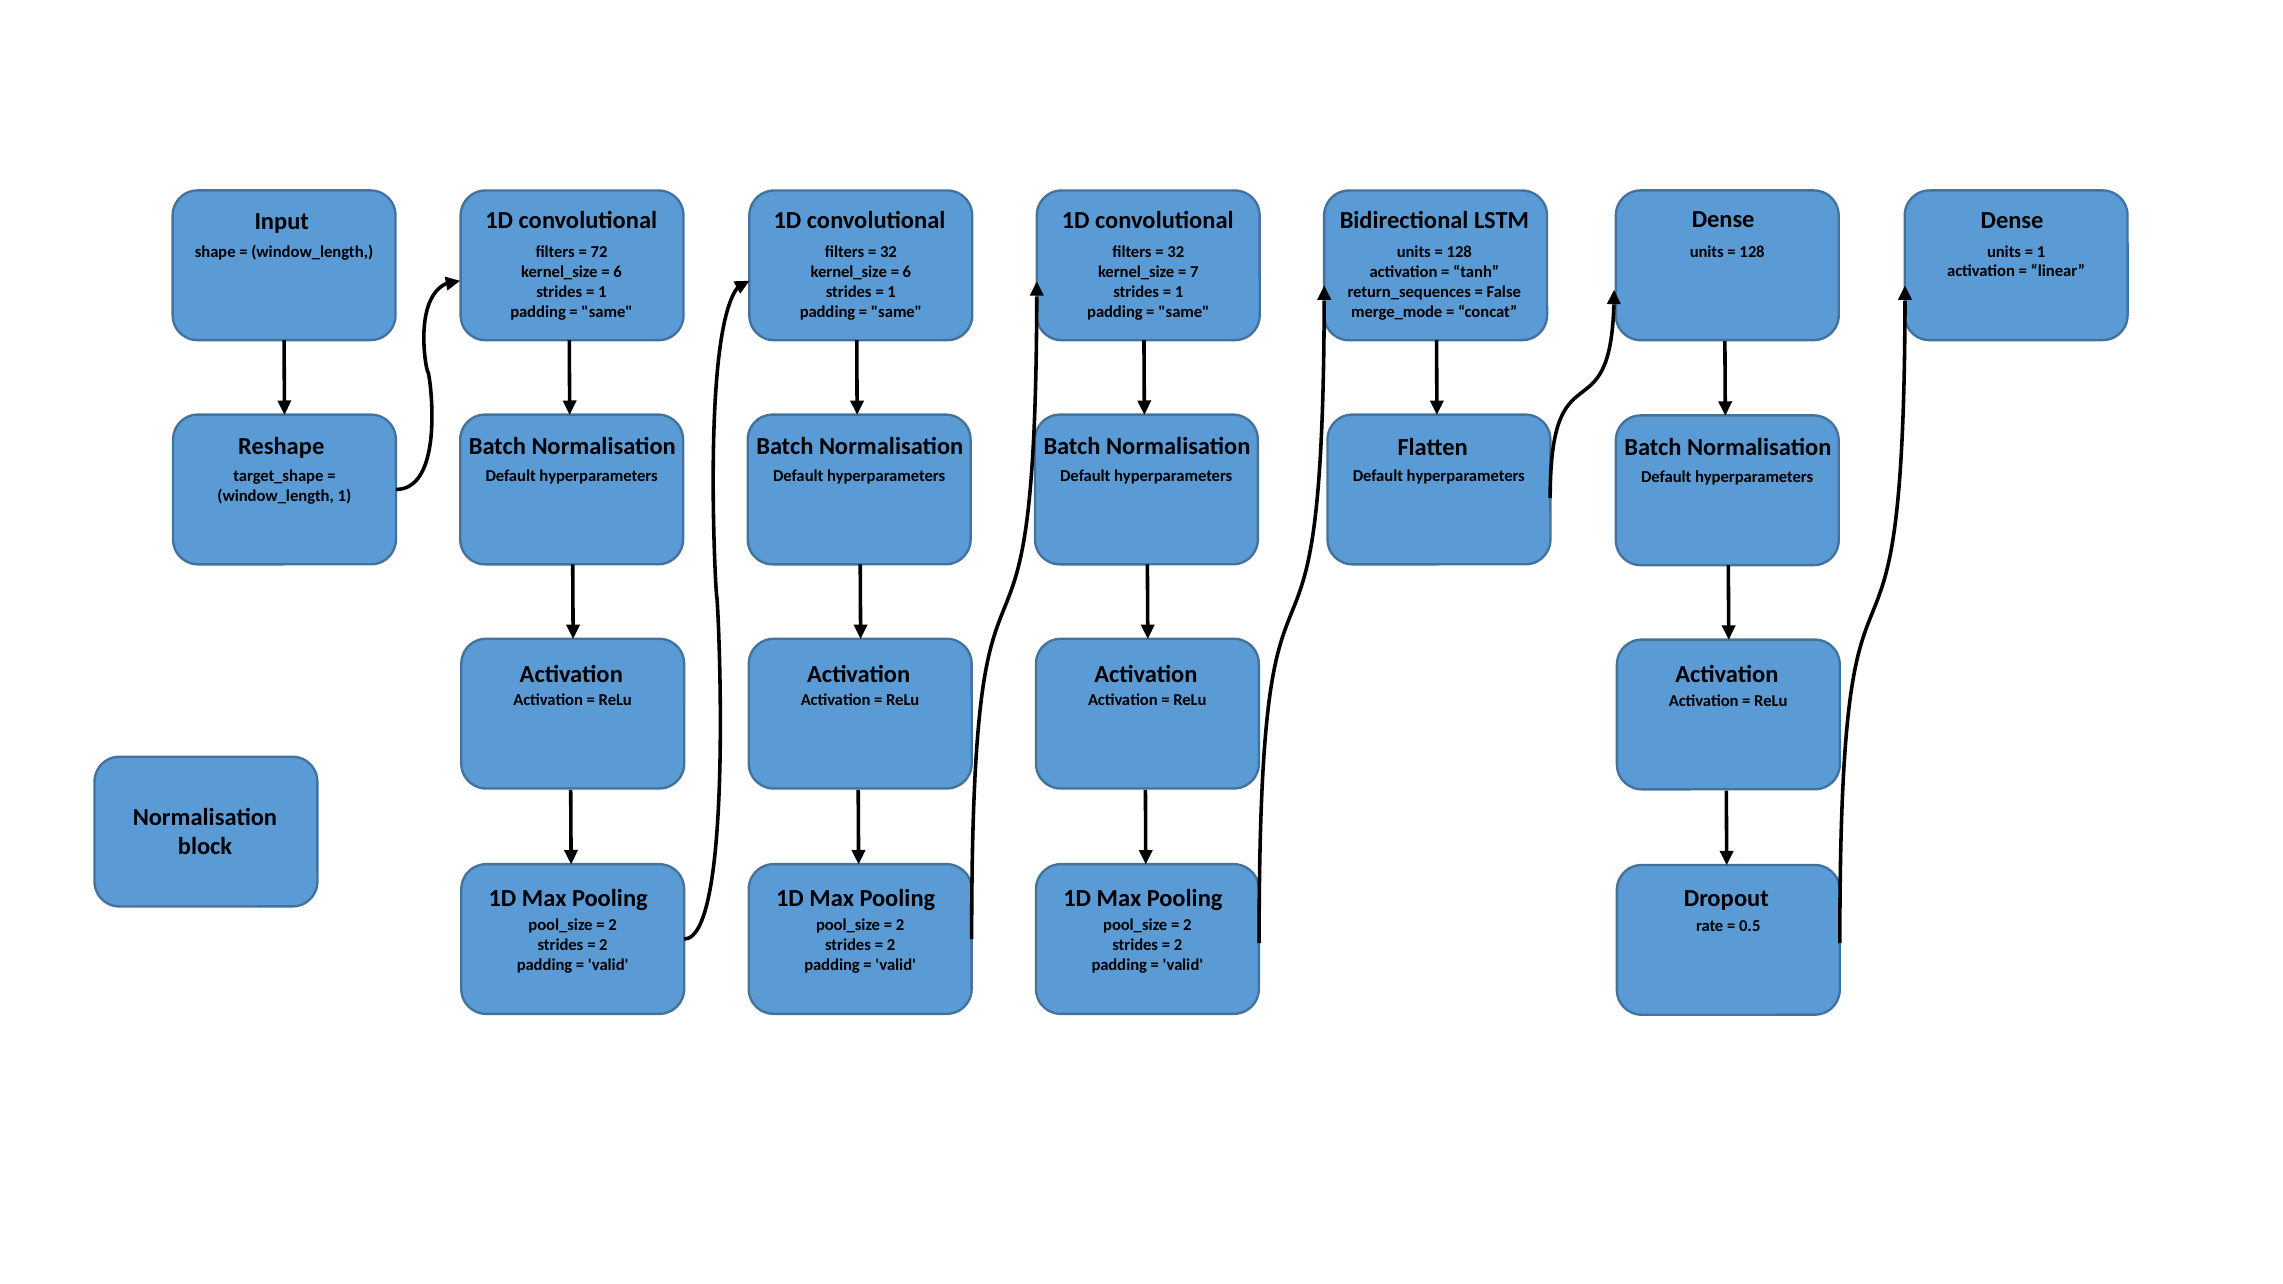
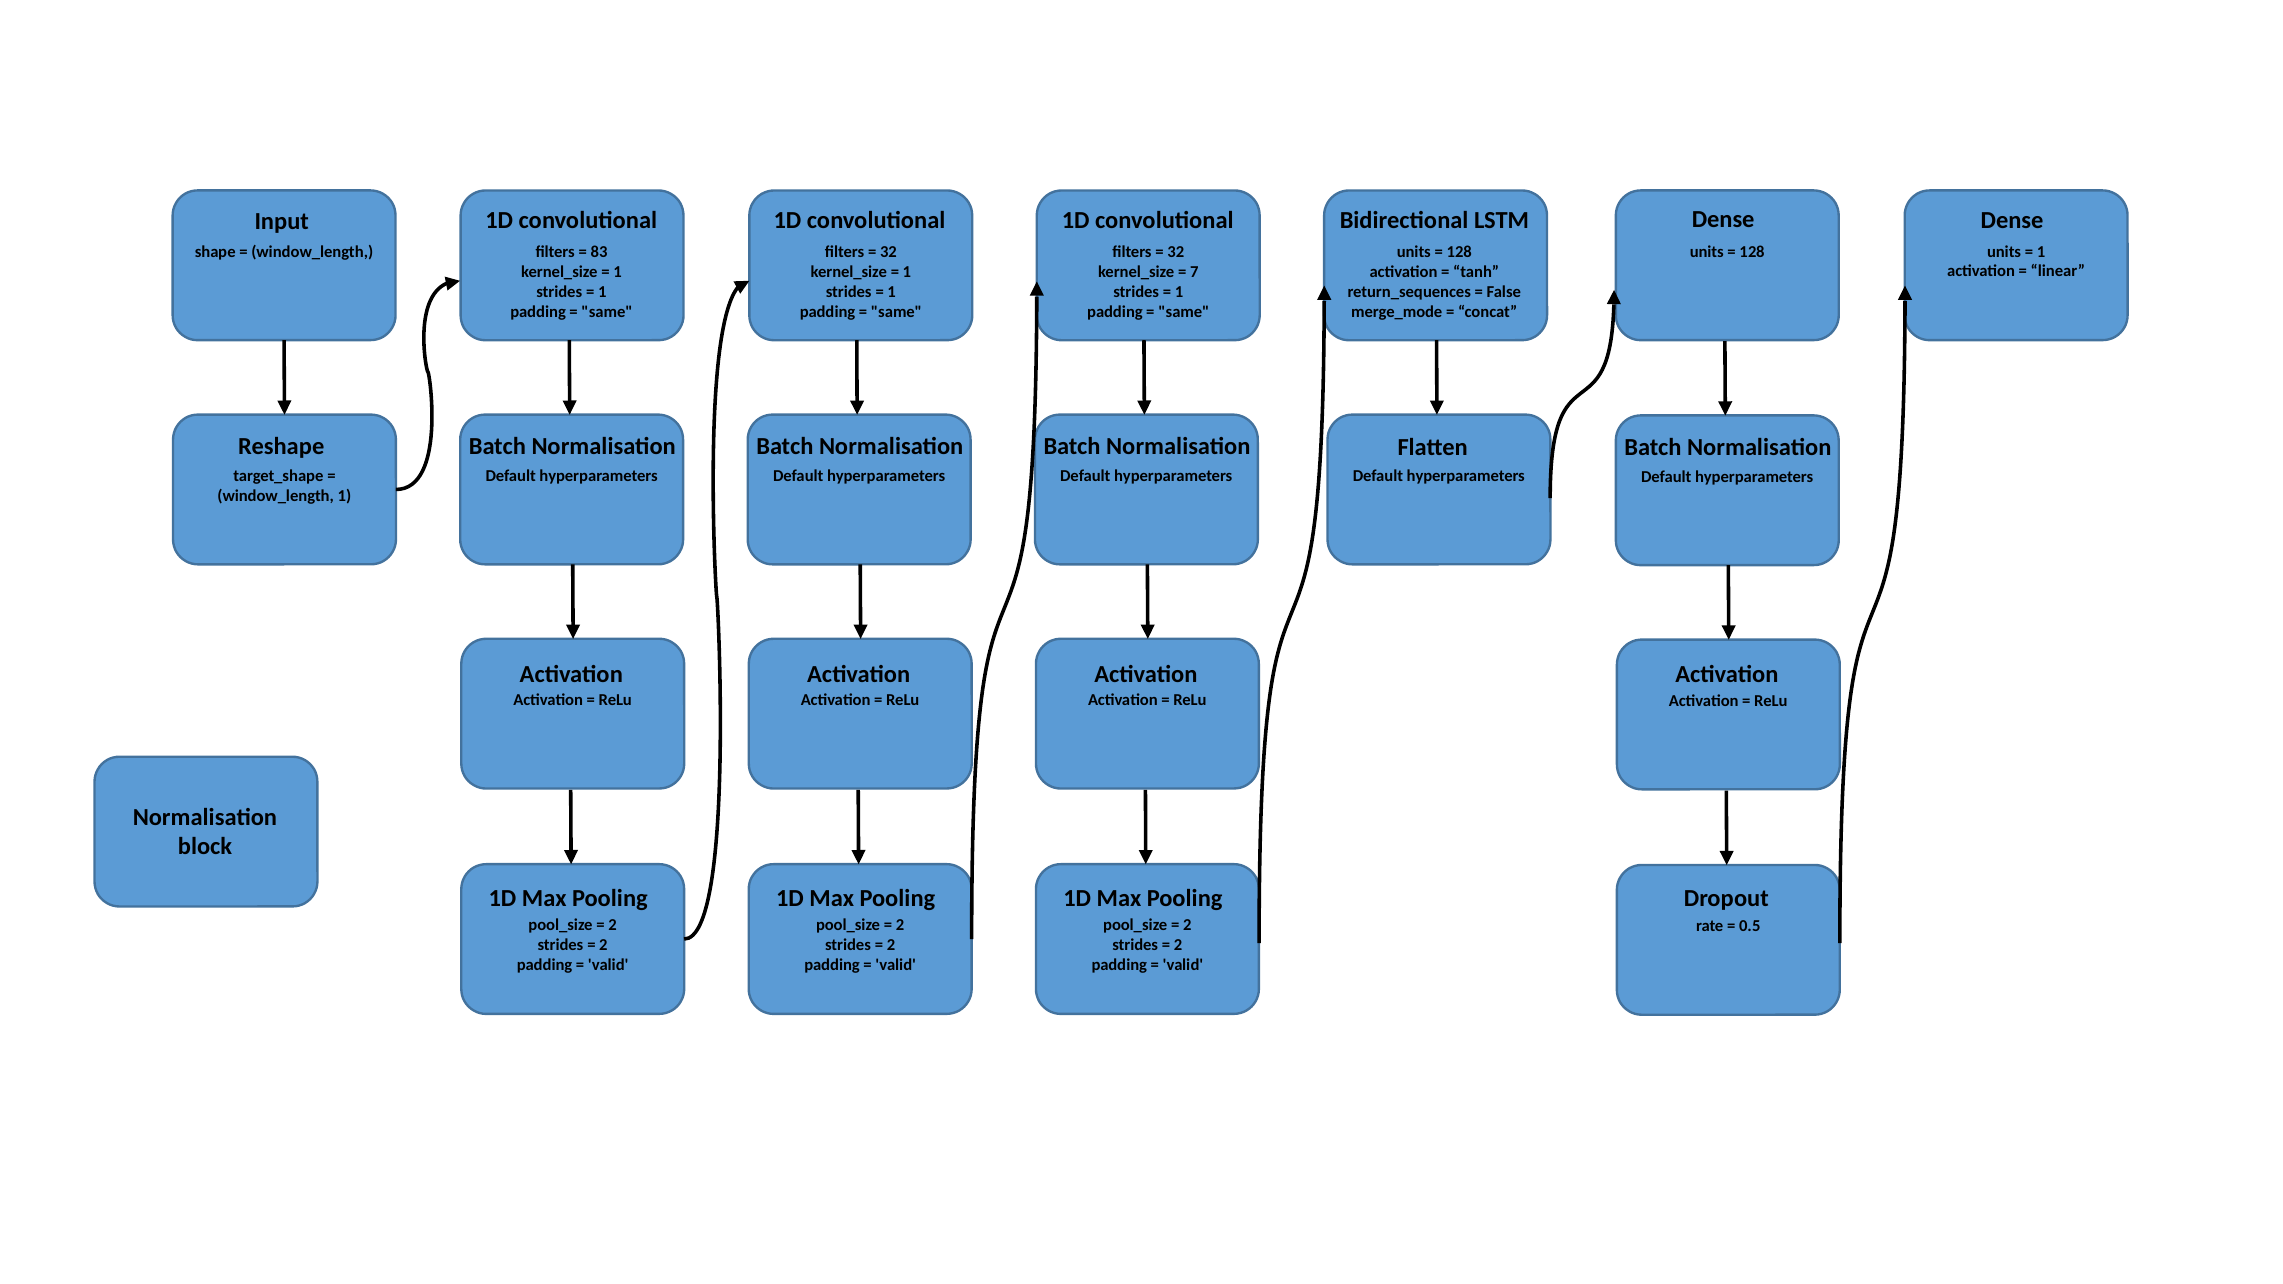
72: 72 -> 83 (599, 252)
6: 6 -> 1 (618, 272)
6: 6 -> 1 (907, 272)
